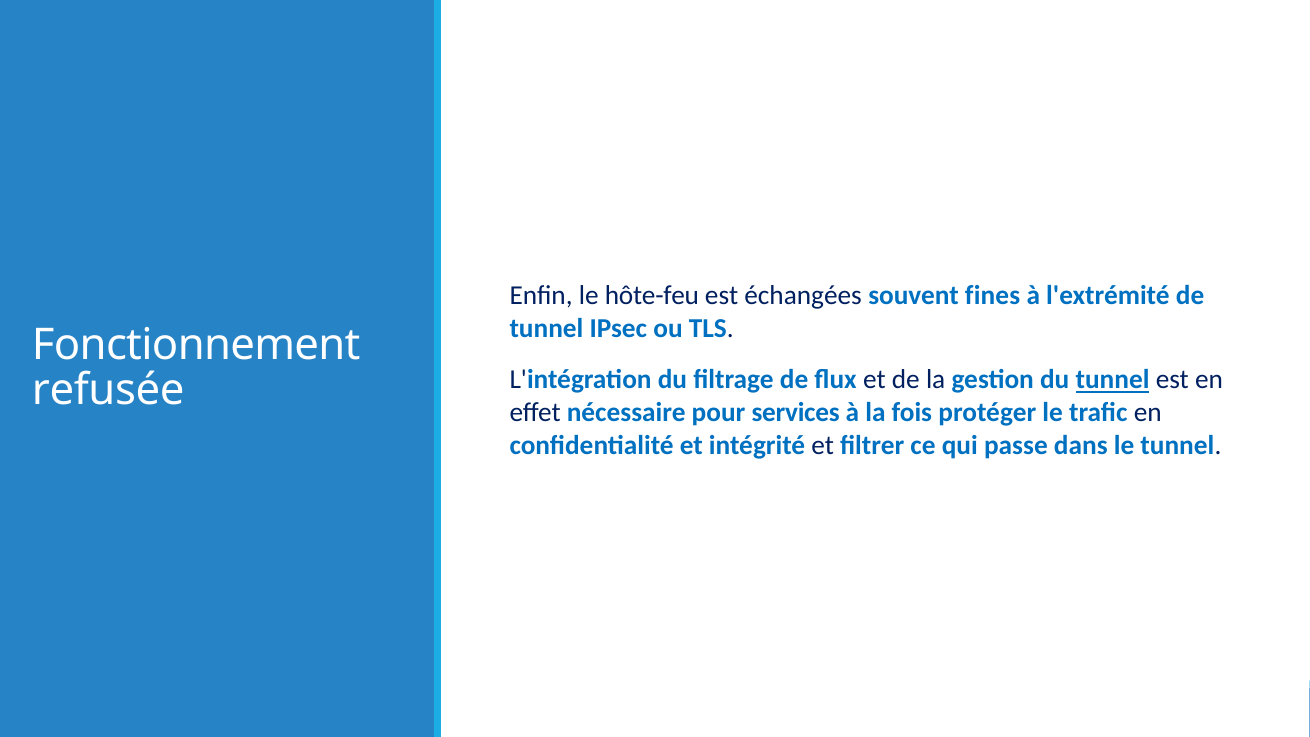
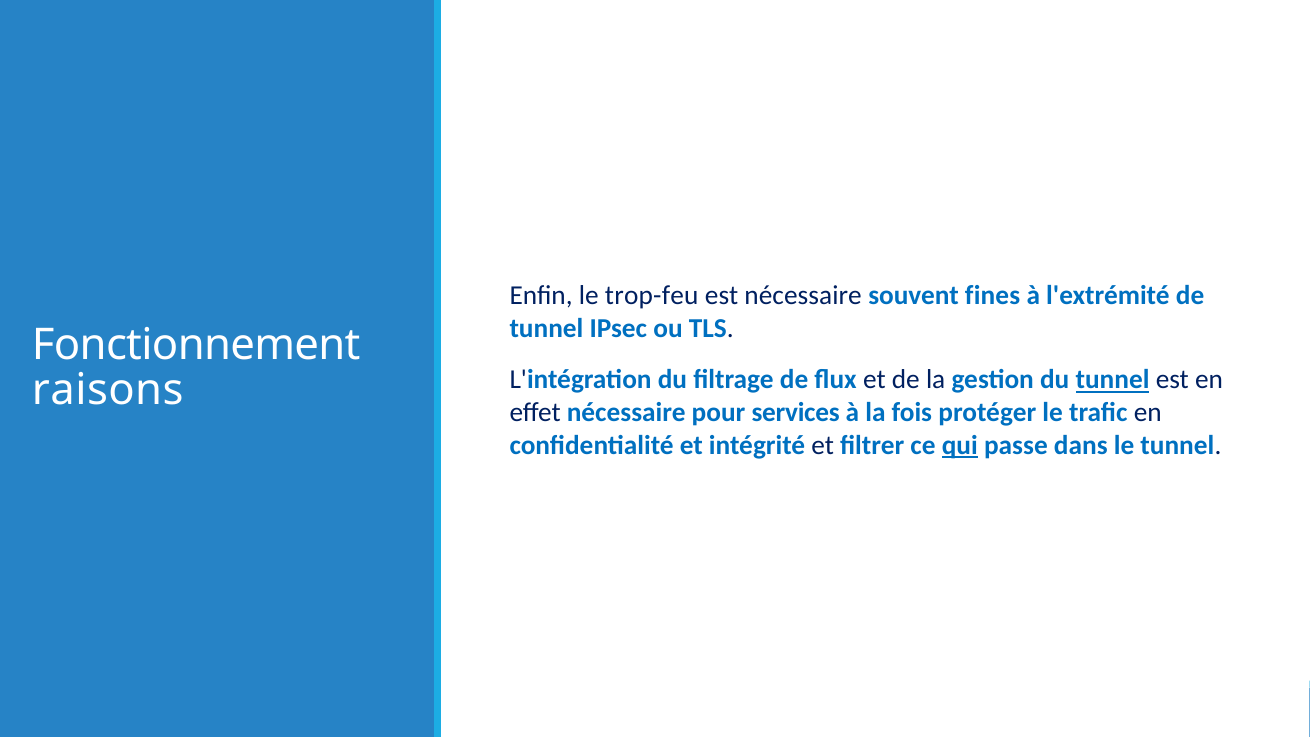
hôte-feu: hôte-feu -> trop-feu (652, 295)
est échangées: échangées -> nécessaire (803, 295)
refusée: refusée -> raisons (108, 390)
qui underline: none -> present (960, 445)
